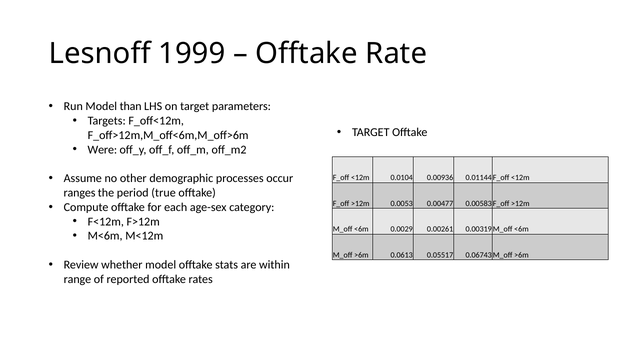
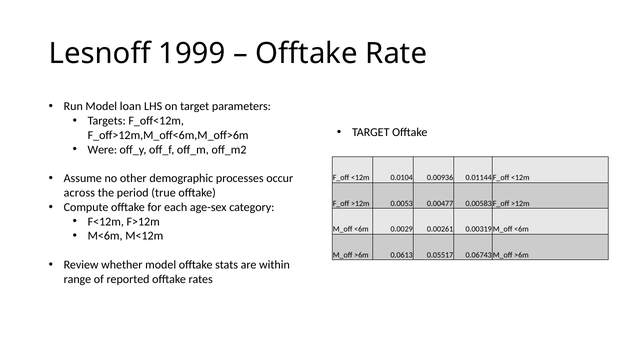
than: than -> loan (131, 106)
ranges: ranges -> across (79, 193)
